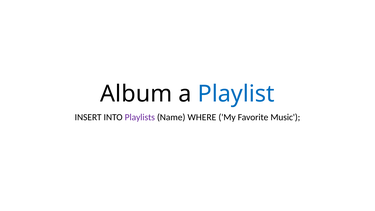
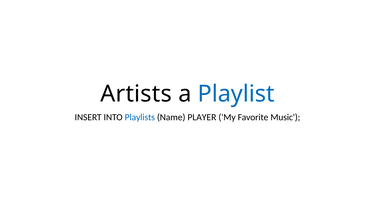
Album: Album -> Artists (136, 94)
Playlists colour: purple -> blue (140, 117)
WHERE: WHERE -> PLAYER (202, 117)
